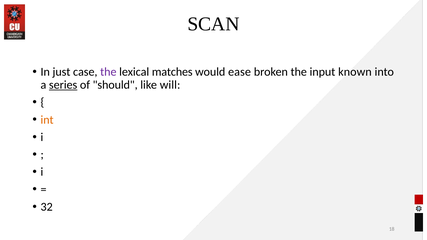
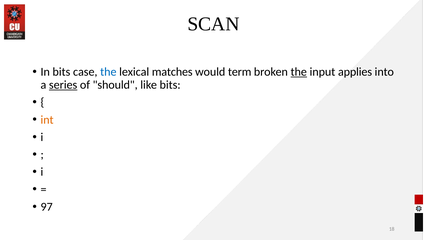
In just: just -> bits (61, 72)
the colour: purple -> blue (108, 72)
ease: ease -> term (240, 72)
the underline: none -> present (299, 72)
known: known -> applies (355, 72)
like will: will -> bits (170, 85)
32: 32 -> 97 (47, 207)
